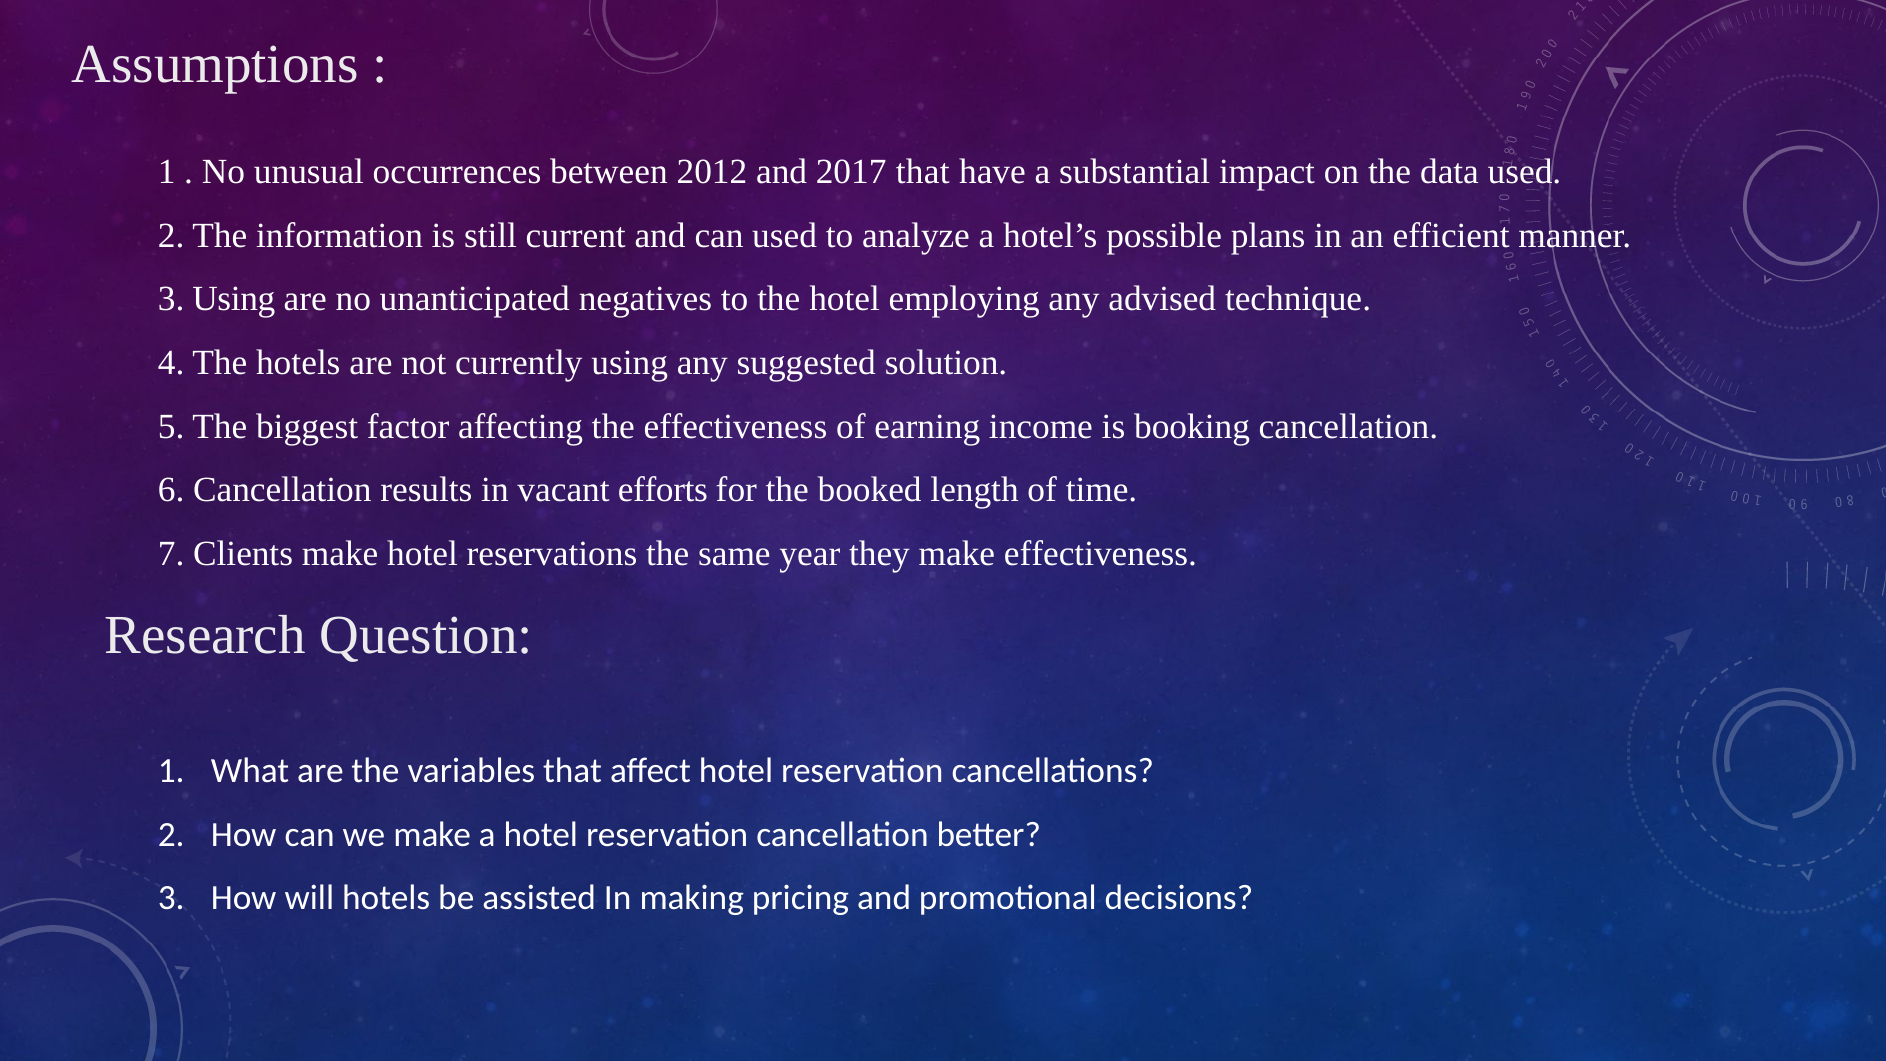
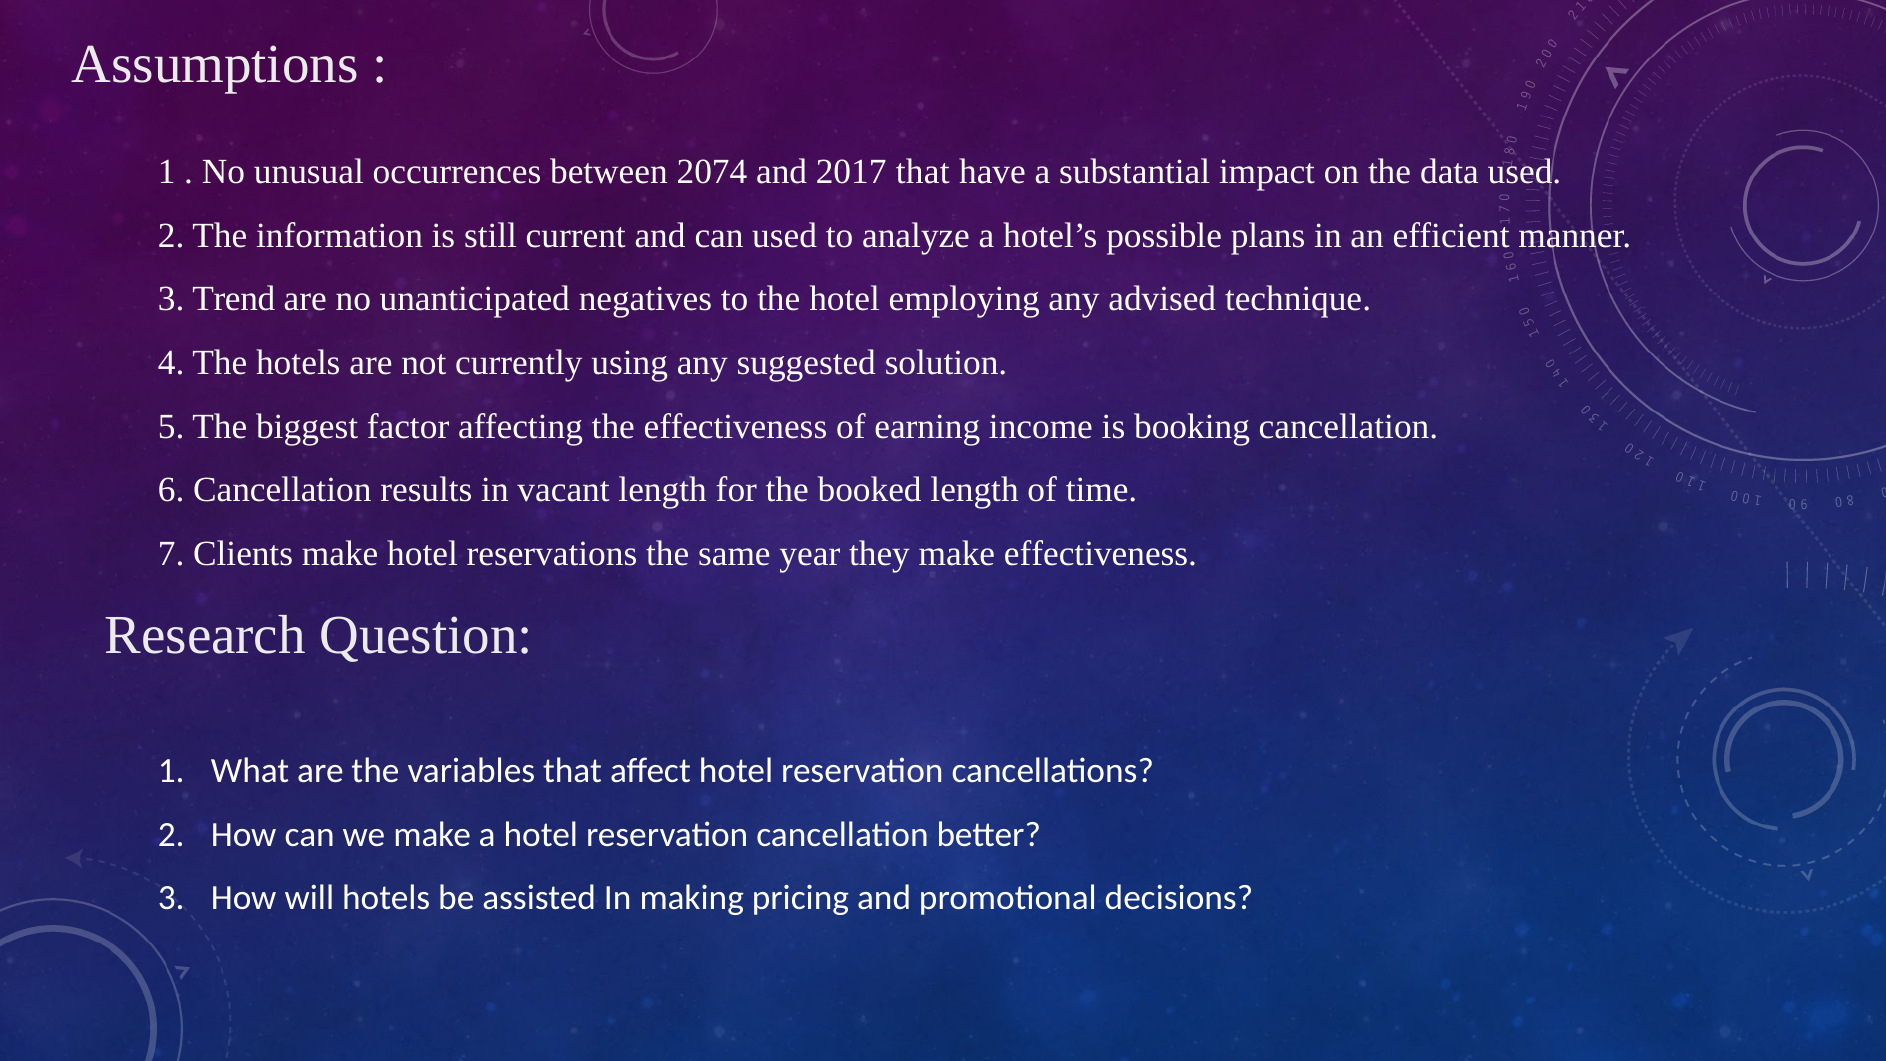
2012: 2012 -> 2074 (712, 172)
3 Using: Using -> Trend (234, 299)
vacant efforts: efforts -> length (663, 490)
